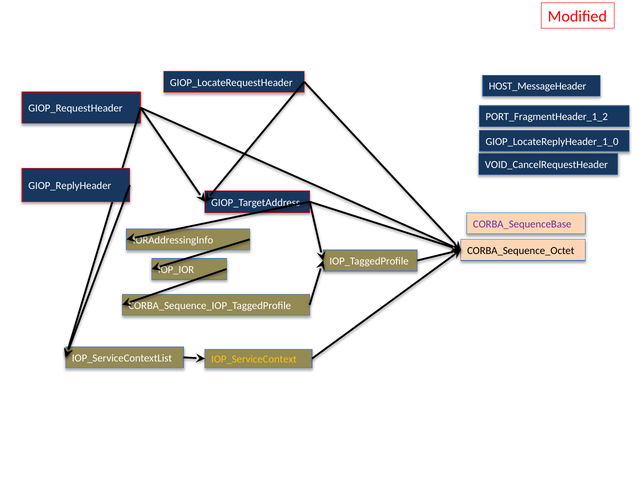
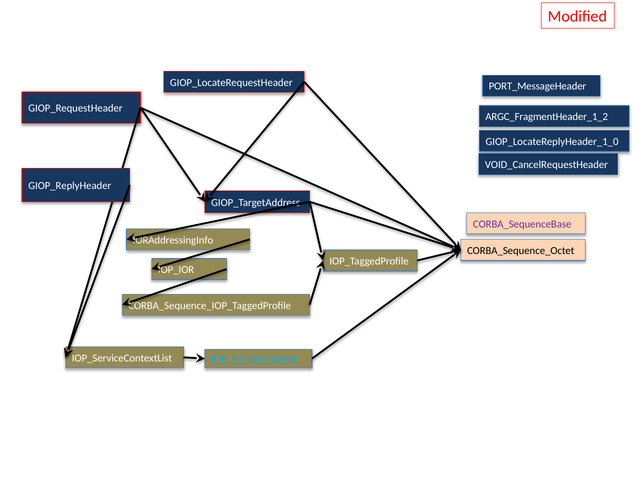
HOST_MessageHeader: HOST_MessageHeader -> PORT_MessageHeader (538, 86)
PORT_FragmentHeader_1_2: PORT_FragmentHeader_1_2 -> ARGC_FragmentHeader_1_2 (547, 117)
IOP_ServiceContext colour: yellow -> light blue (254, 359)
